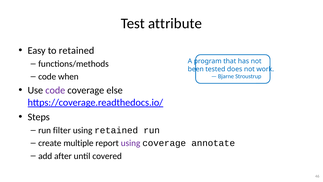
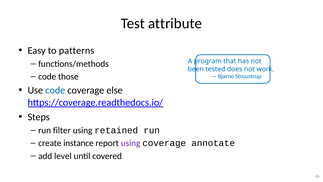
to retained: retained -> patterns (77, 50)
when: when -> those (68, 76)
code colour: purple -> blue (55, 90)
multiple: multiple -> instance (78, 143)
after: after -> level (63, 156)
